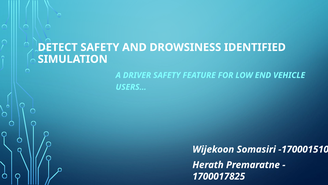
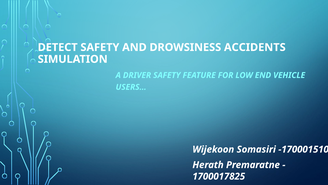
IDENTIFIED: IDENTIFIED -> ACCIDENTS (255, 47)
